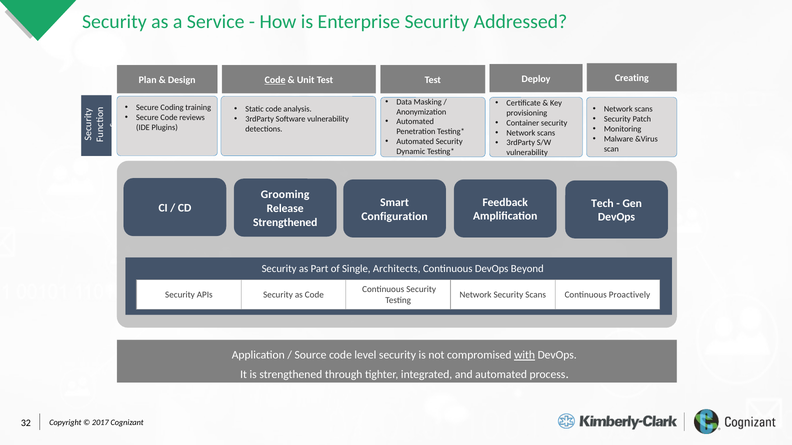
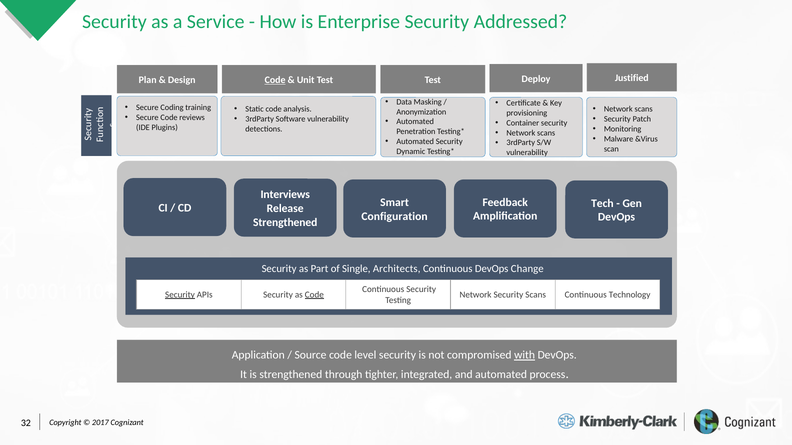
Creating: Creating -> Justified (632, 78)
Grooming: Grooming -> Interviews (285, 195)
Beyond: Beyond -> Change (527, 269)
Security underline: none -> present (180, 295)
Code underline: none -> present (314, 295)
Proactively: Proactively -> Technology (630, 295)
